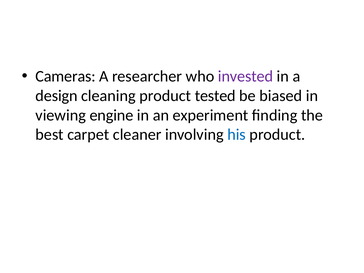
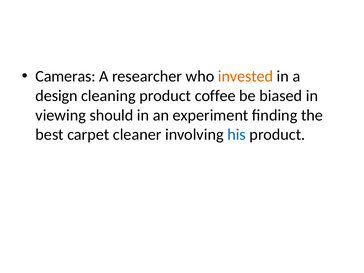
invested colour: purple -> orange (246, 76)
tested: tested -> coffee (215, 96)
engine: engine -> should (111, 115)
